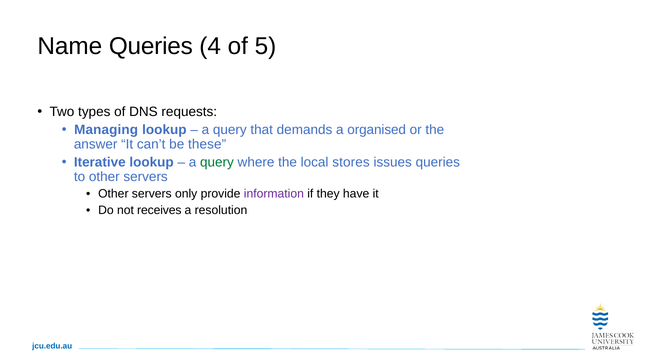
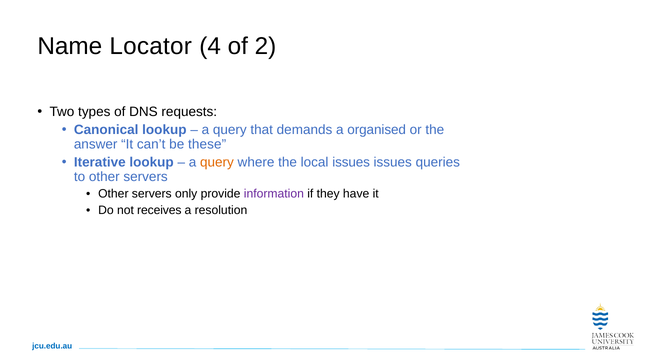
Name Queries: Queries -> Locator (151, 46)
5: 5 -> 2 (265, 46)
Managing: Managing -> Canonical (106, 130)
query colour: green -> orange (217, 162)
local stores: stores -> issues (351, 162)
